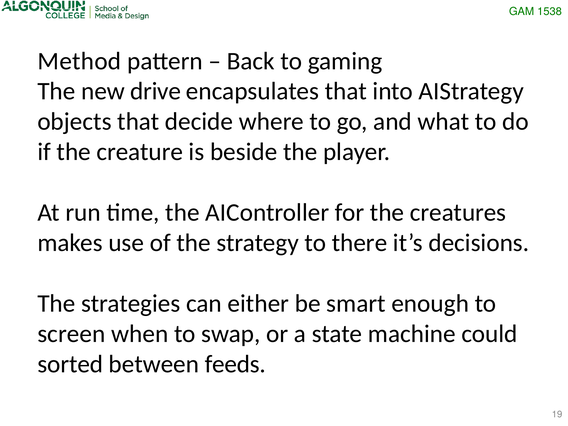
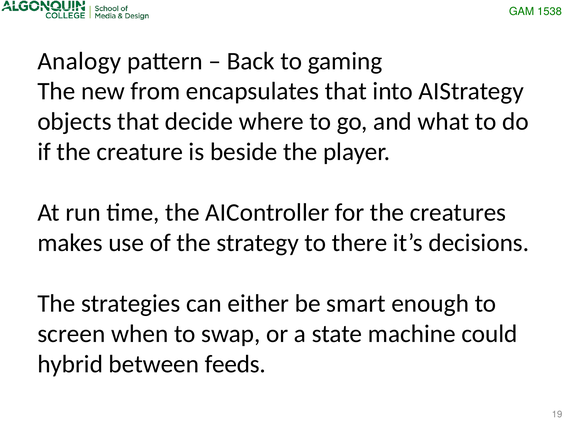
Method: Method -> Analogy (79, 61)
drive: drive -> from (156, 91)
sorted: sorted -> hybrid (70, 364)
